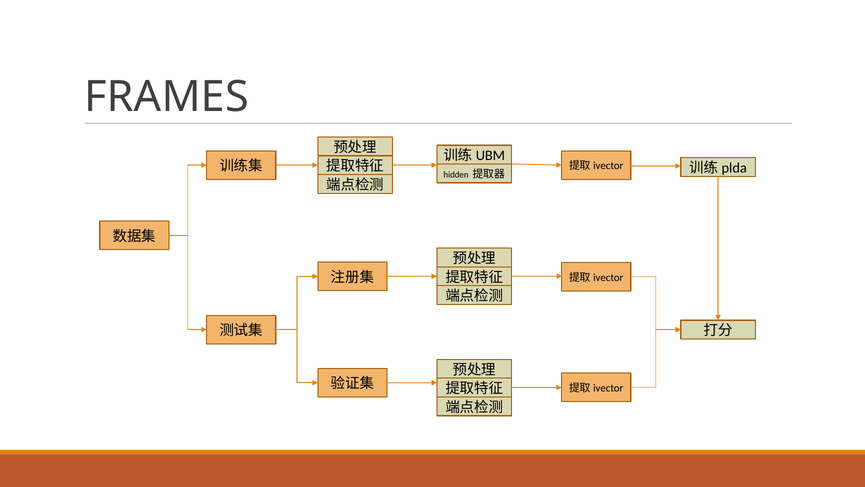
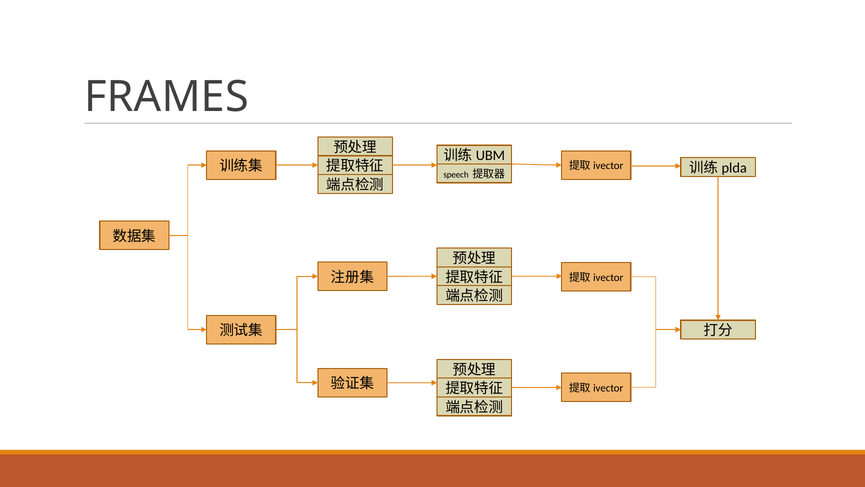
hidden: hidden -> speech (456, 175)
